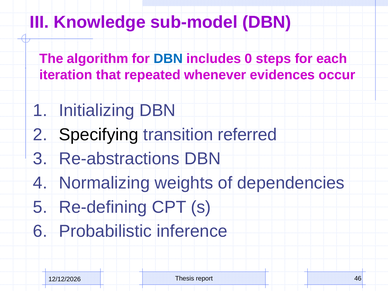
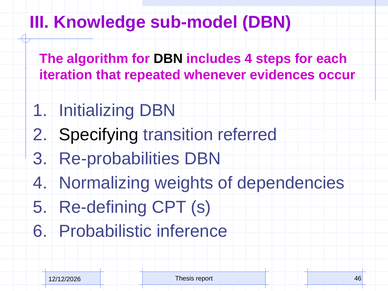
DBN colour: blue -> black (168, 59)
includes 0: 0 -> 4 (248, 59)
Re-abstractions: Re-abstractions -> Re-probabilities (119, 159)
